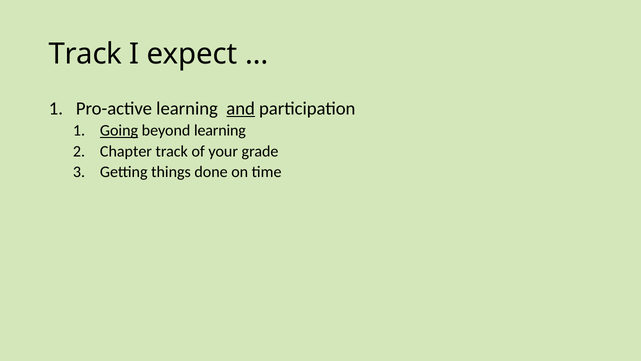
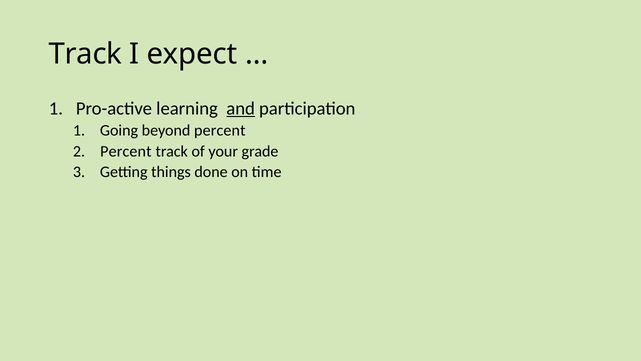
Going underline: present -> none (119, 130)
beyond learning: learning -> percent (220, 130)
Chapter: Chapter -> Percent (126, 151)
